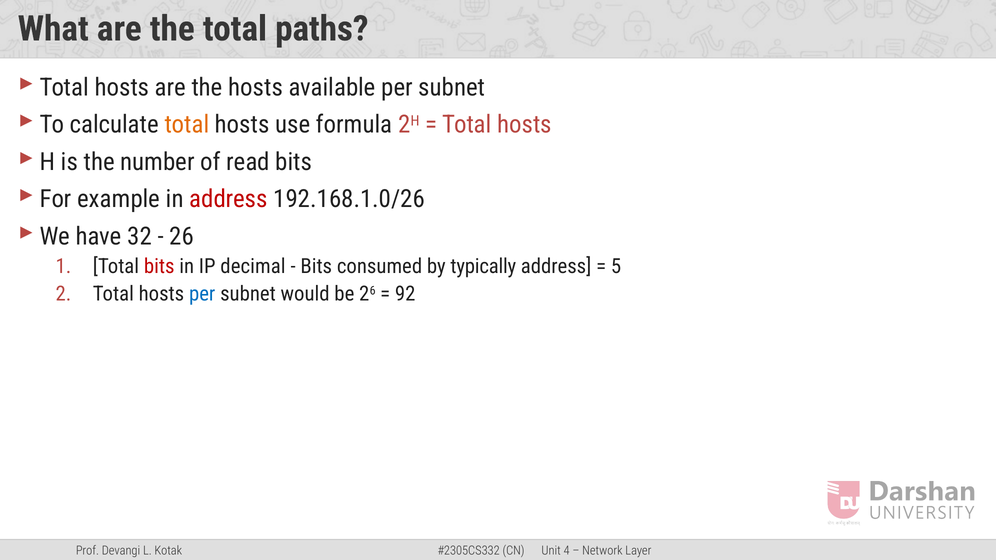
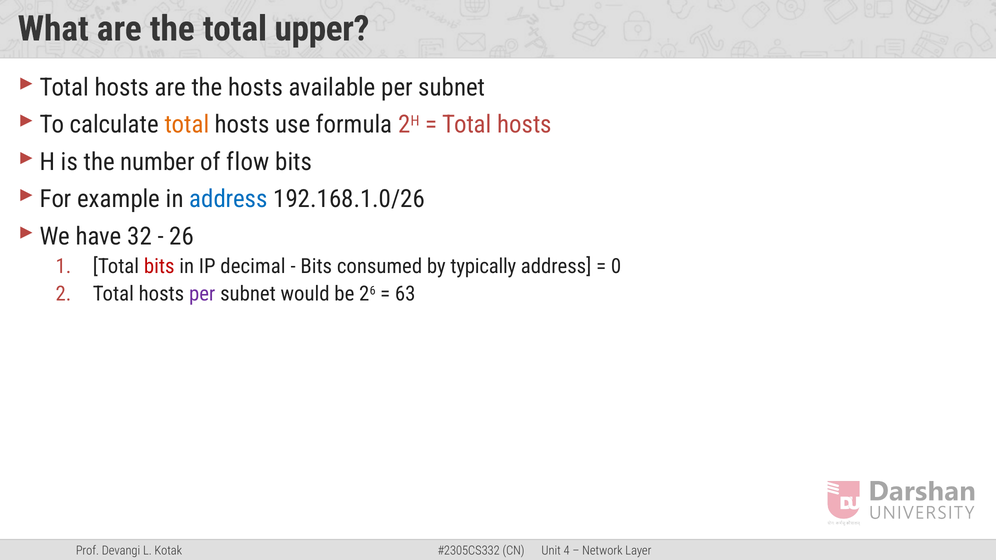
paths: paths -> upper (322, 29)
read: read -> flow (248, 162)
address colour: red -> blue (228, 199)
5: 5 -> 0 (616, 266)
per colour: blue -> purple (202, 294)
92: 92 -> 63 (405, 294)
